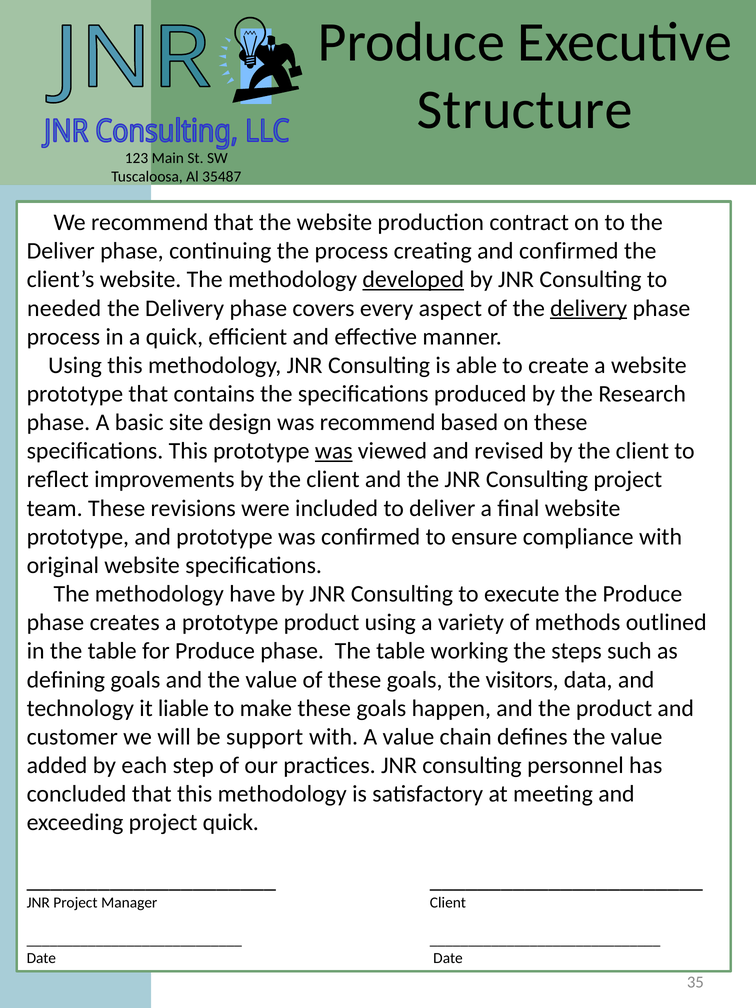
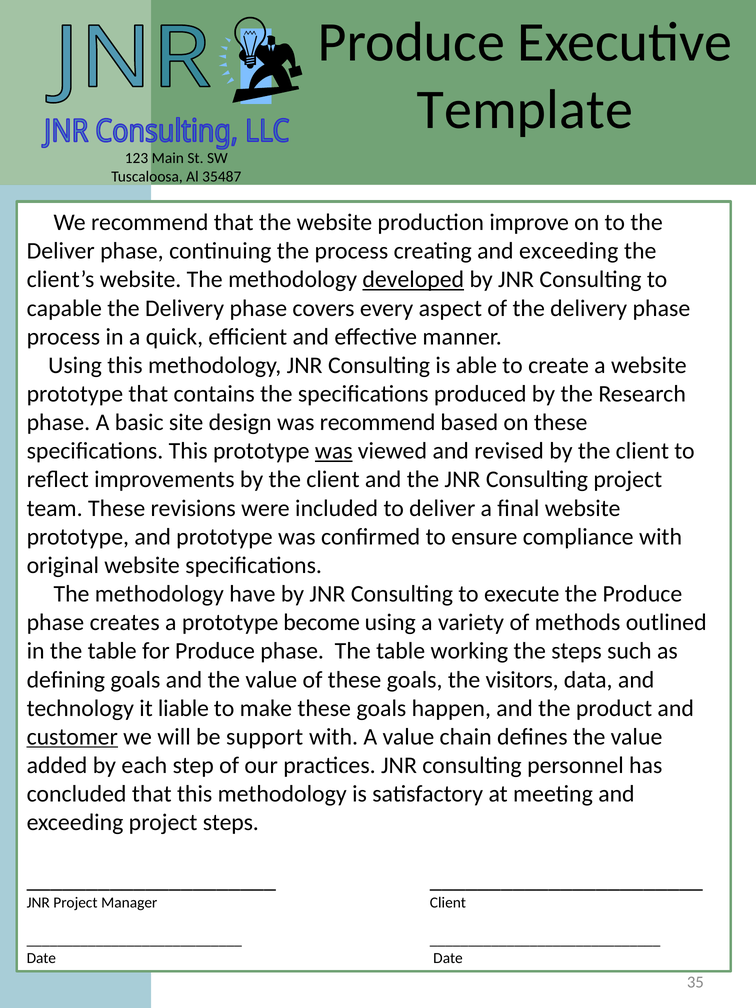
Structure: Structure -> Template (525, 110)
contract: contract -> improve (529, 222)
creating and confirmed: confirmed -> exceeding (569, 251)
needed: needed -> capable (64, 308)
delivery underline: present -> none (589, 308)
prototype product: product -> become (322, 622)
customer underline: none -> present (72, 737)
project quick: quick -> steps (231, 823)
